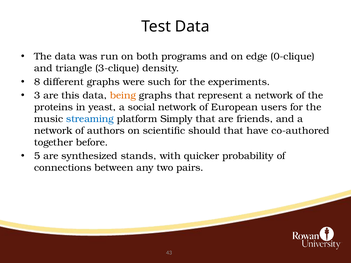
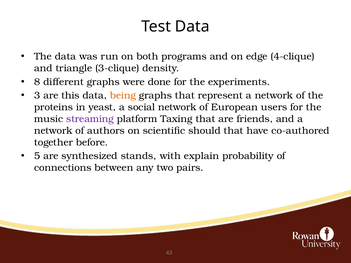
0-clique: 0-clique -> 4-clique (293, 57)
such: such -> done (159, 82)
streaming colour: blue -> purple (90, 119)
Simply: Simply -> Taxing (176, 119)
quicker: quicker -> explain (201, 156)
